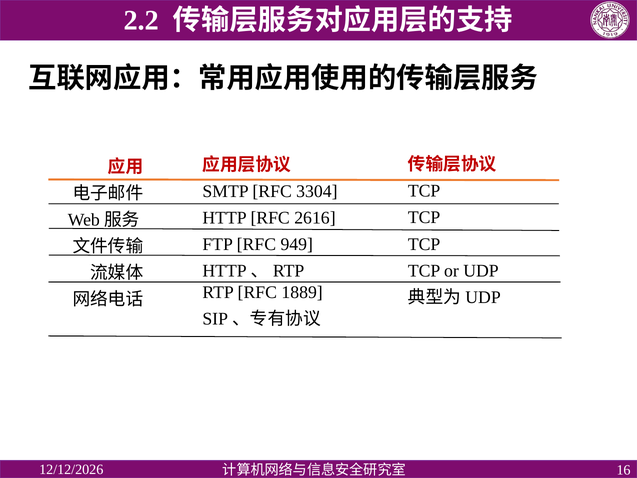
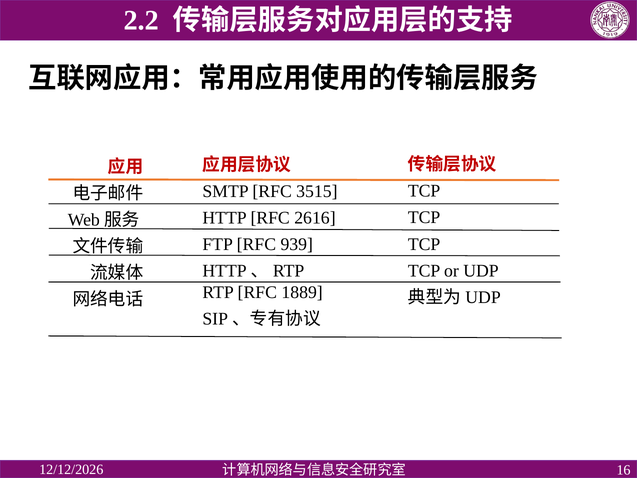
3304: 3304 -> 3515 (317, 191)
949: 949 -> 939 (297, 244)
